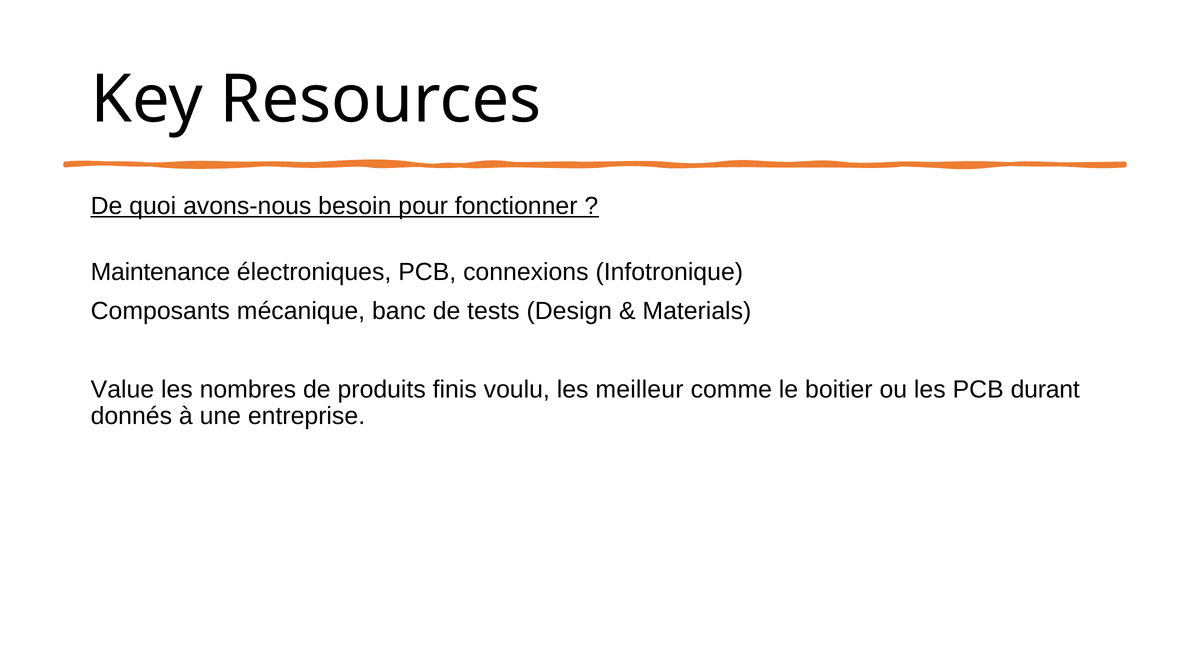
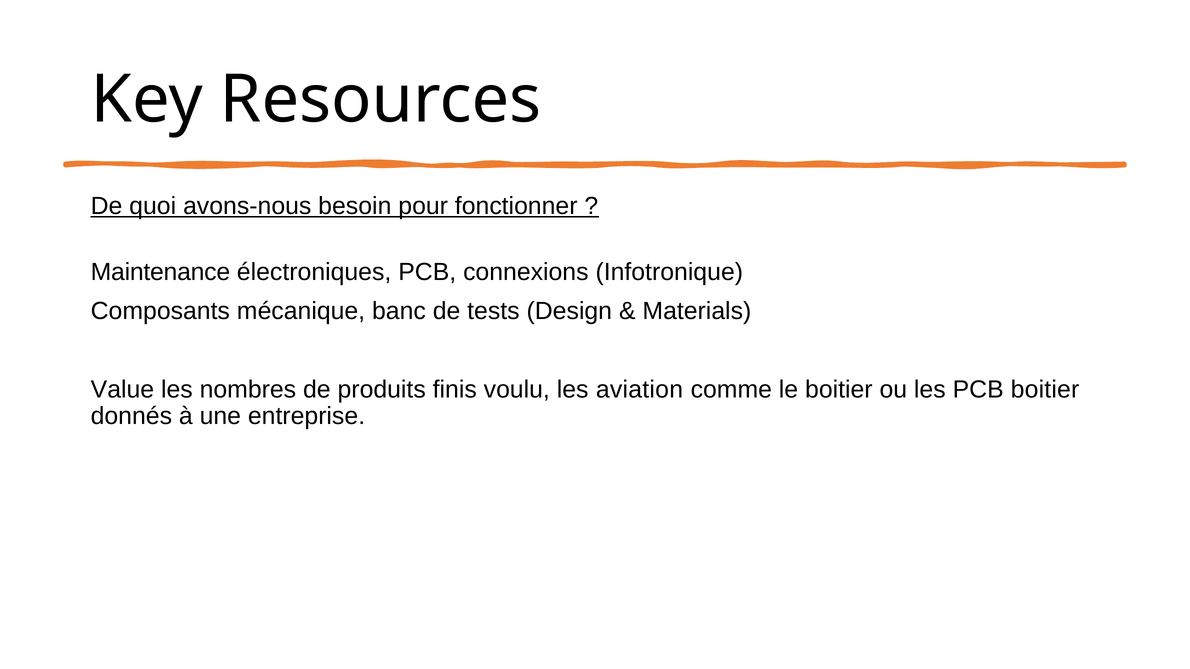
meilleur: meilleur -> aviation (639, 390)
PCB durant: durant -> boitier (1045, 390)
